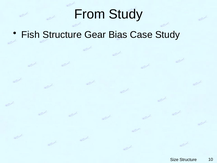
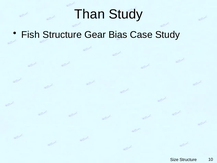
From: From -> Than (90, 14)
